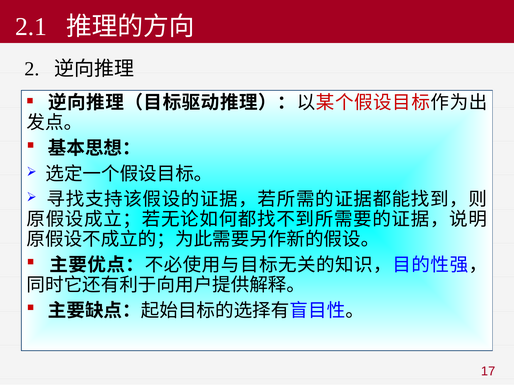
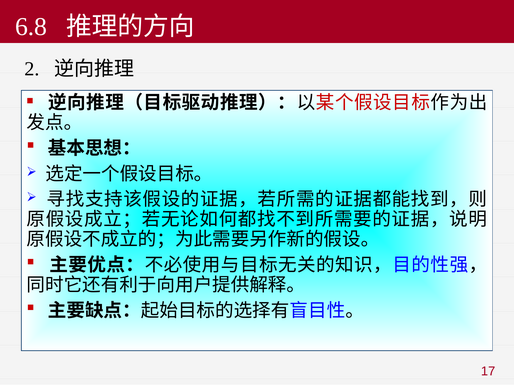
2.1: 2.1 -> 6.8 (31, 27)
